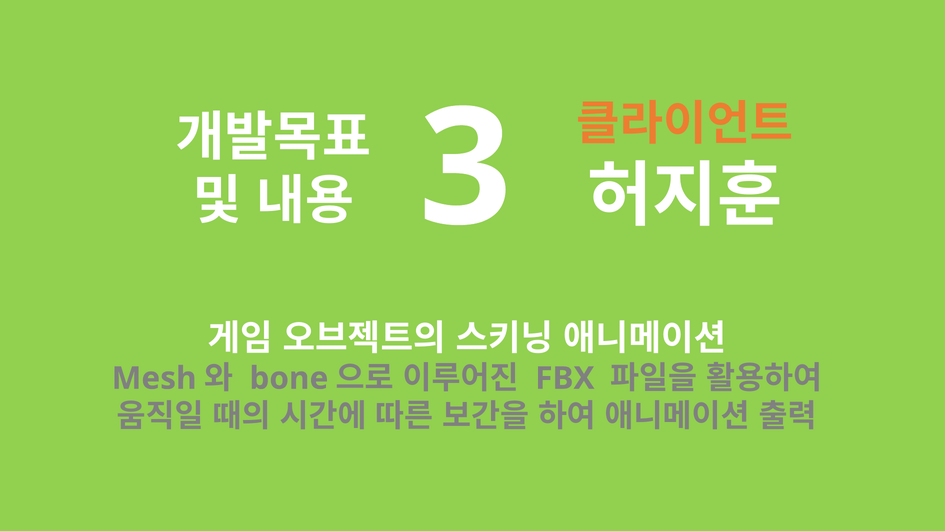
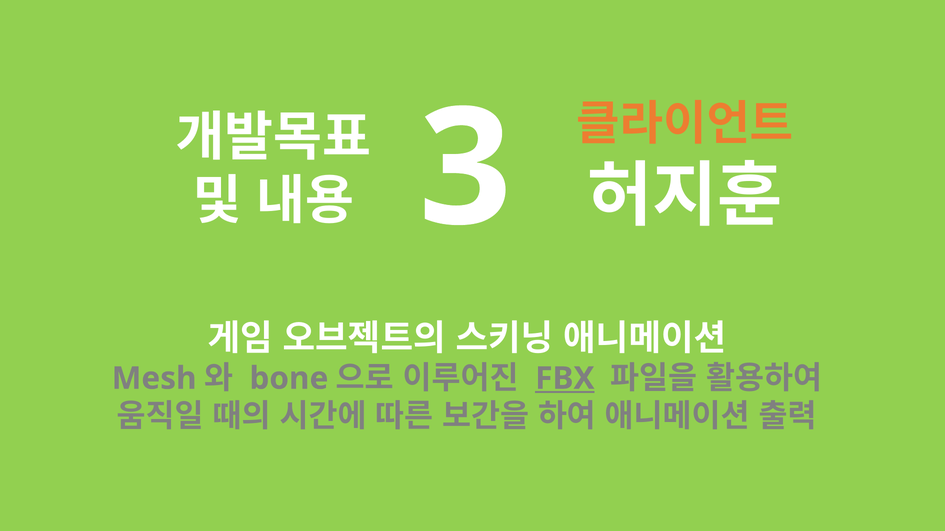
FBX underline: none -> present (565, 379)
